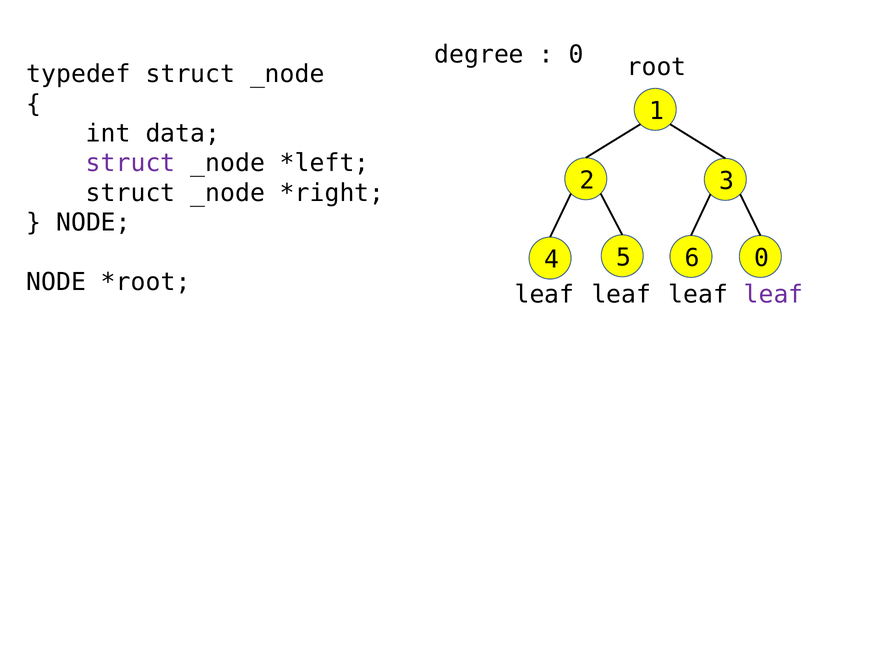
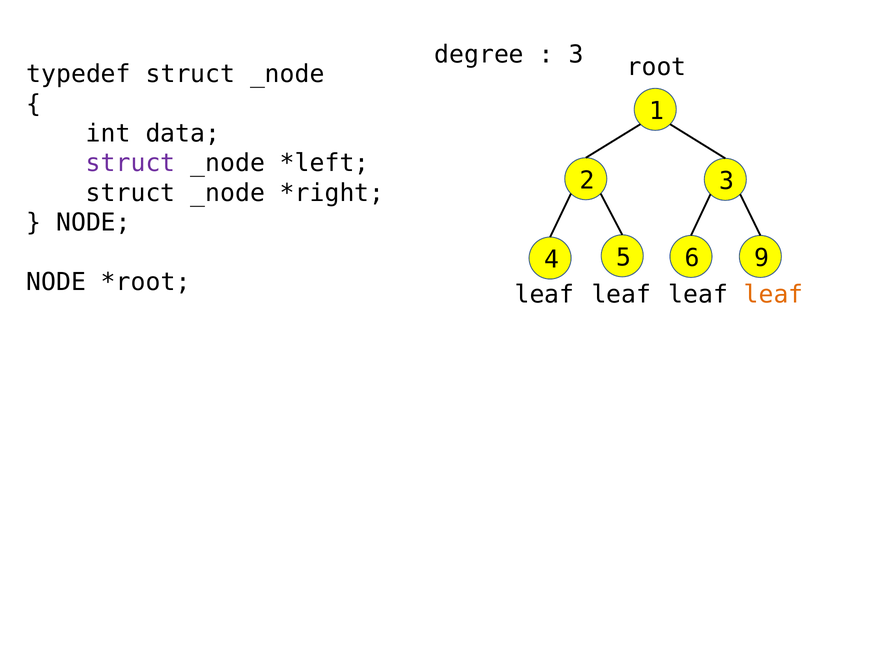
0: 0 -> 3 (576, 55)
6 0: 0 -> 9 (762, 258)
leaf colour: purple -> orange (774, 295)
